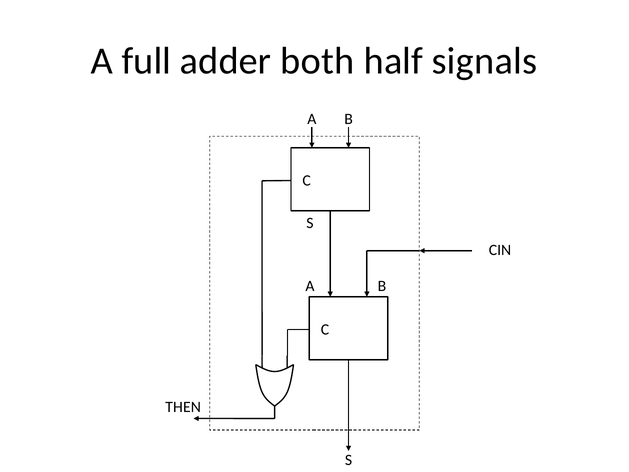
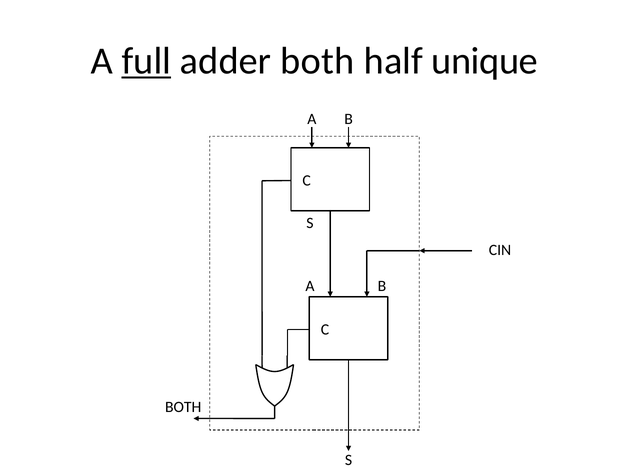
full underline: none -> present (146, 61)
signals: signals -> unique (485, 61)
THEN: THEN -> BOTH (183, 407)
